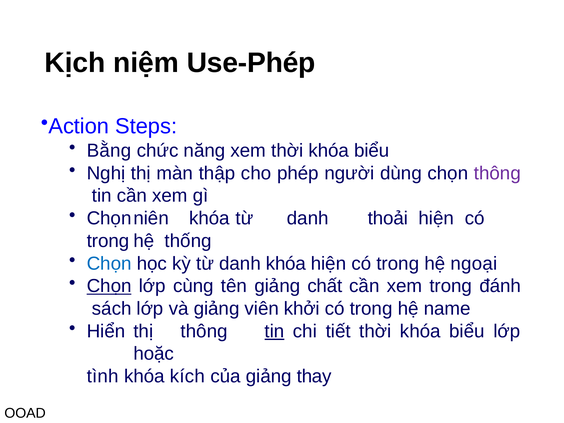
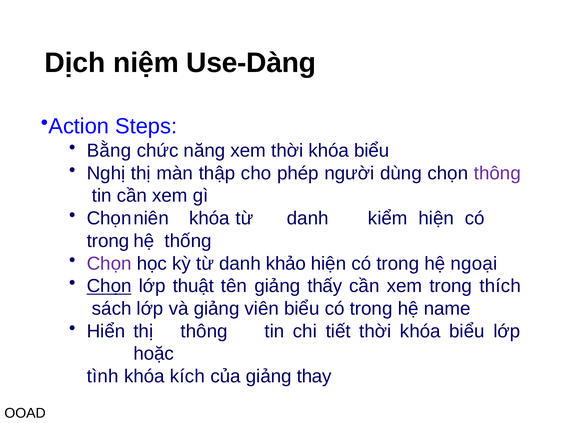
Kịch: Kịch -> Dịch (75, 63)
Use-Phép: Use-Phép -> Use-Dàng (251, 63)
thoải: thoải -> kiểm (388, 218)
Chọn colour: blue -> purple (109, 264)
danh khóa: khóa -> khảo (286, 264)
cùng: cùng -> thuật (193, 286)
chất: chất -> thấy (325, 286)
đánh: đánh -> thích (500, 286)
viên khởi: khởi -> biểu (302, 309)
tin underline: present -> none (274, 331)
